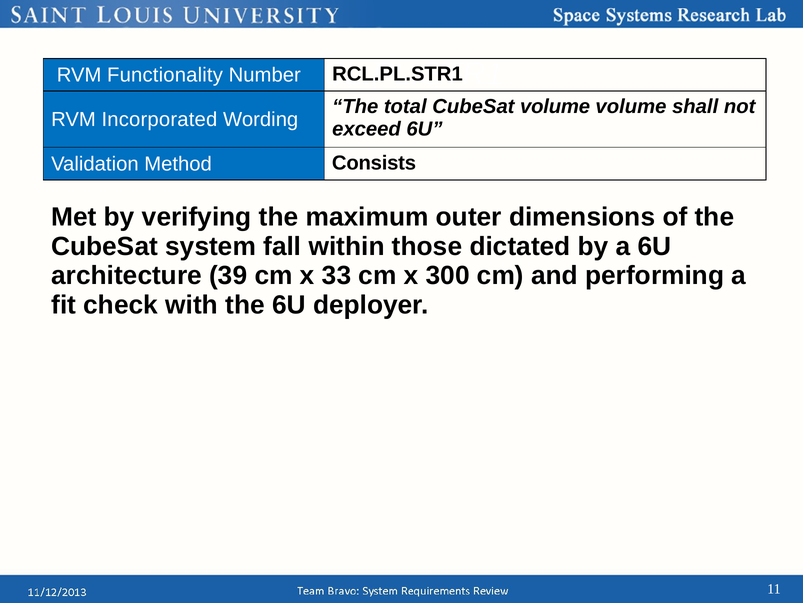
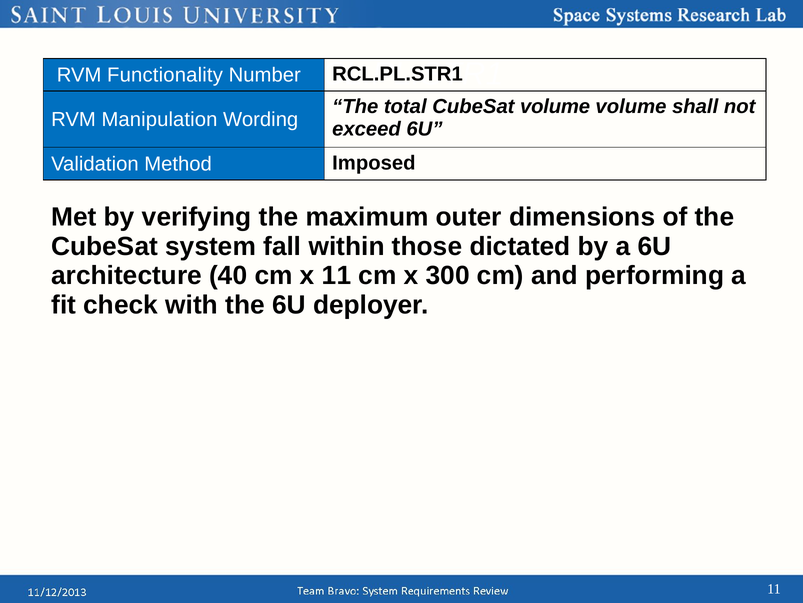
Incorporated: Incorporated -> Manipulation (159, 119)
Consists: Consists -> Imposed (374, 163)
39: 39 -> 40 (228, 276)
x 33: 33 -> 11 (337, 276)
